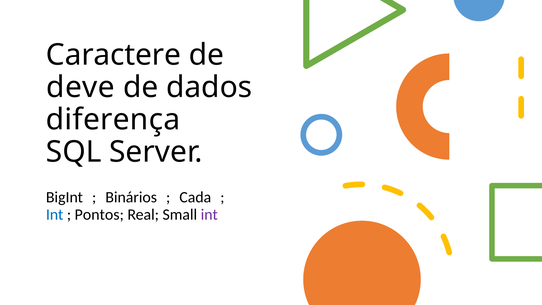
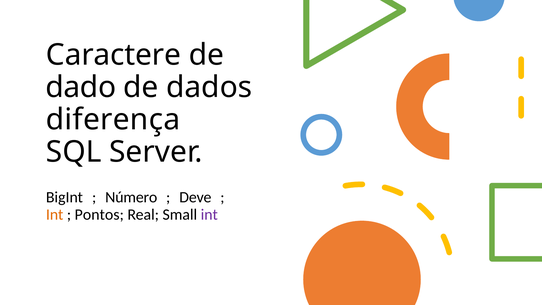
deve: deve -> dado (81, 87)
Binários: Binários -> Número (131, 197)
Cada: Cada -> Deve (195, 197)
Int colour: blue -> orange (55, 214)
